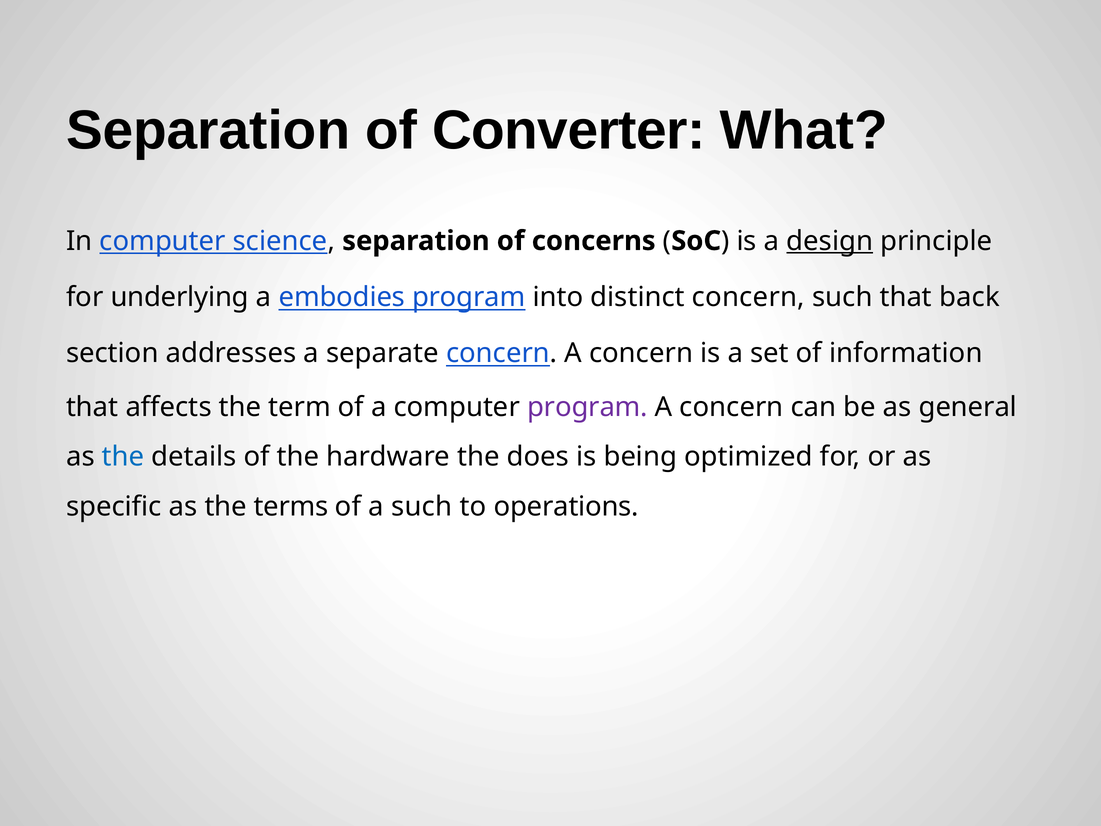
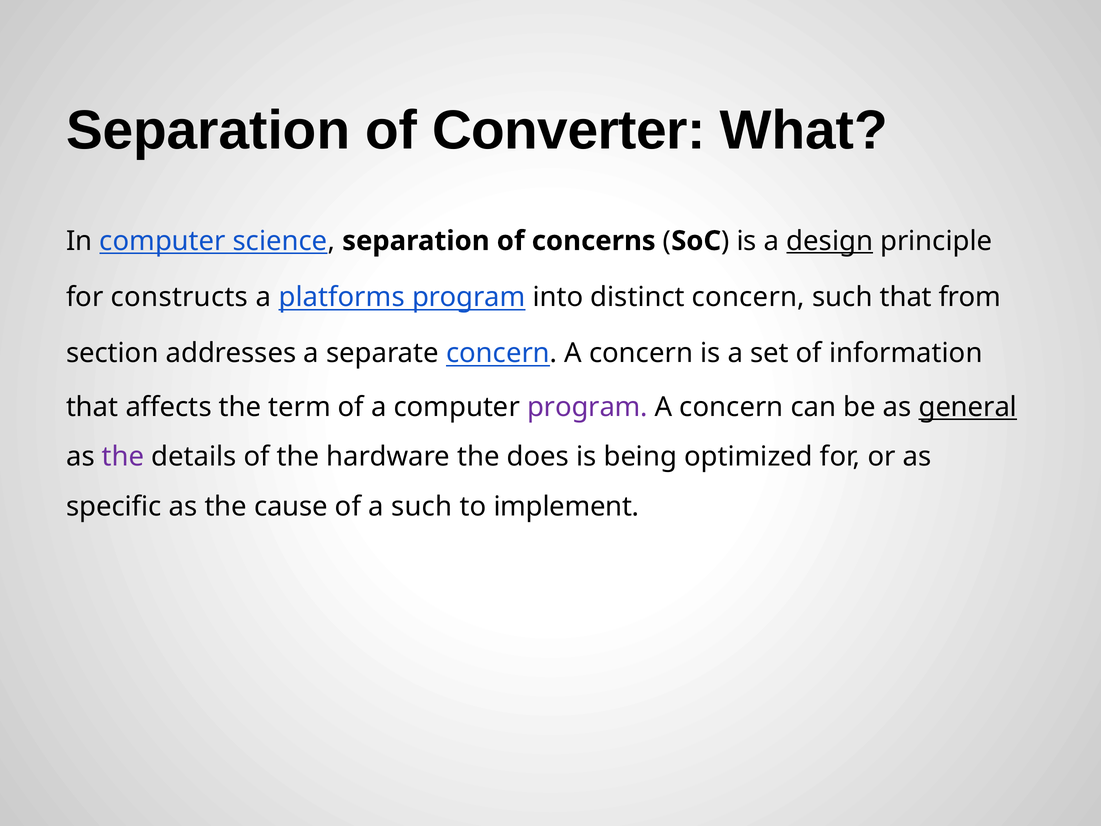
underlying: underlying -> constructs (180, 297)
embodies: embodies -> platforms (342, 297)
back: back -> from (970, 297)
general underline: none -> present (968, 407)
the colour: blue -> purple (123, 457)
terms: terms -> cause (291, 506)
operations: operations -> implement (566, 506)
